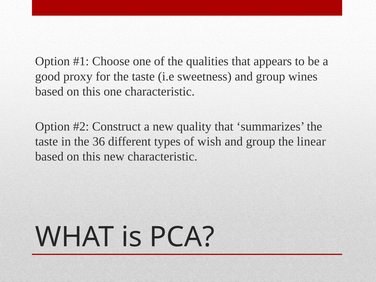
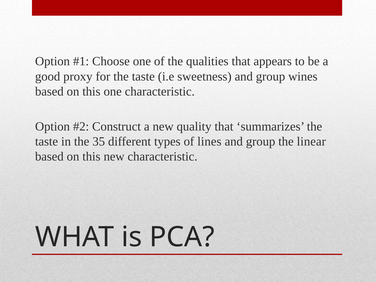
36: 36 -> 35 (99, 142)
wish: wish -> lines (209, 142)
